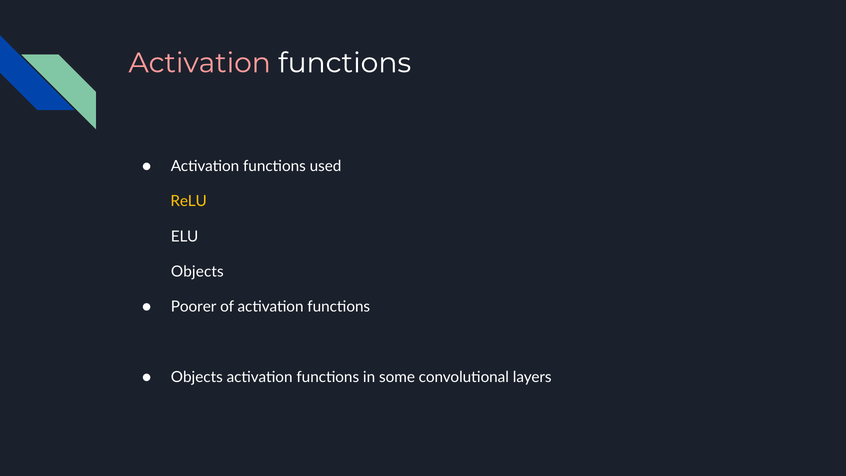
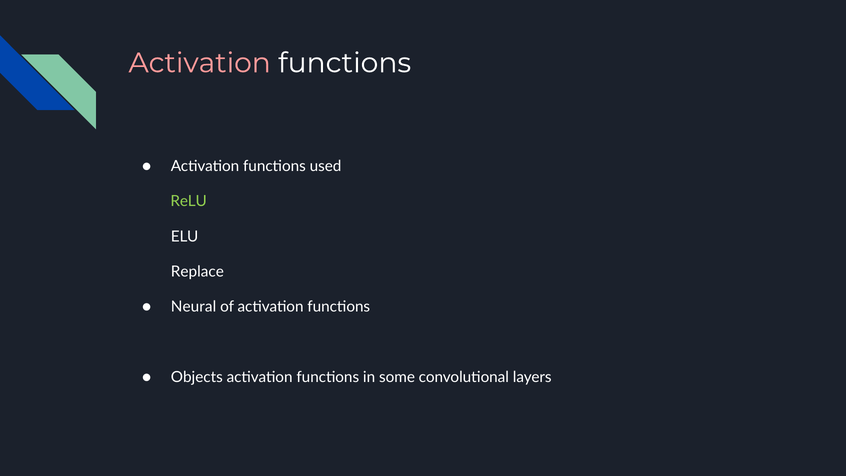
ReLU colour: yellow -> light green (189, 201)
Objects: Objects -> Replace (197, 272)
Poorer: Poorer -> Neural (194, 307)
